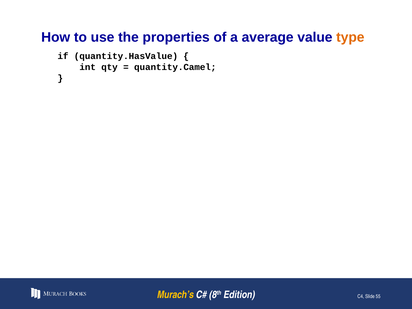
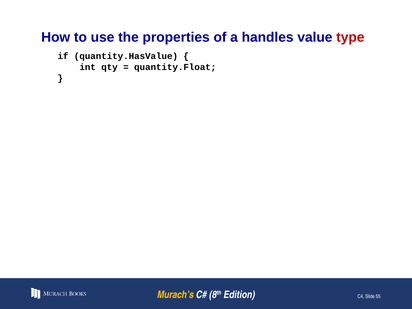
average: average -> handles (268, 37)
type colour: orange -> red (350, 37)
quantity.Camel: quantity.Camel -> quantity.Float (175, 67)
